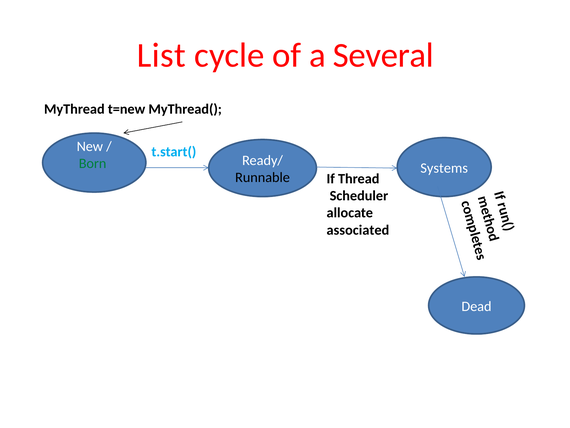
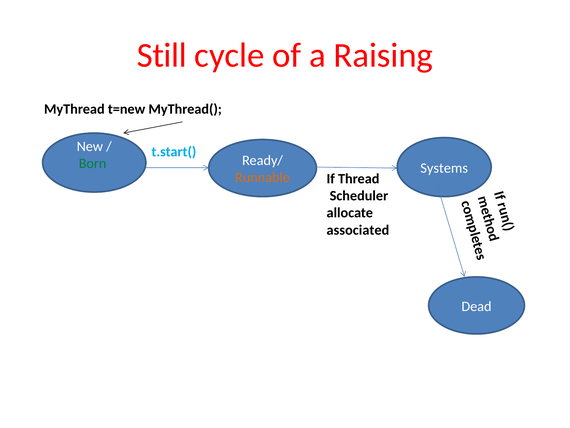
List: List -> Still (162, 55)
Several: Several -> Raising (383, 55)
Runnable colour: black -> orange (263, 177)
